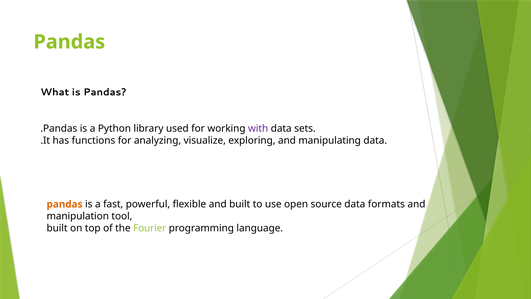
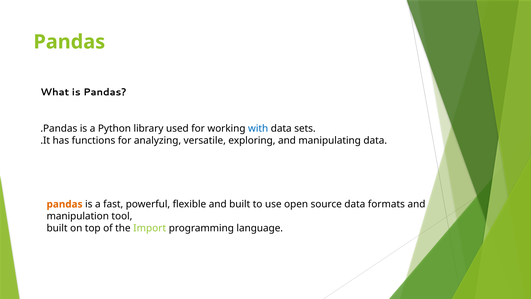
with colour: purple -> blue (258, 128)
visualize: visualize -> versatile (205, 140)
Fourier: Fourier -> Import (150, 228)
